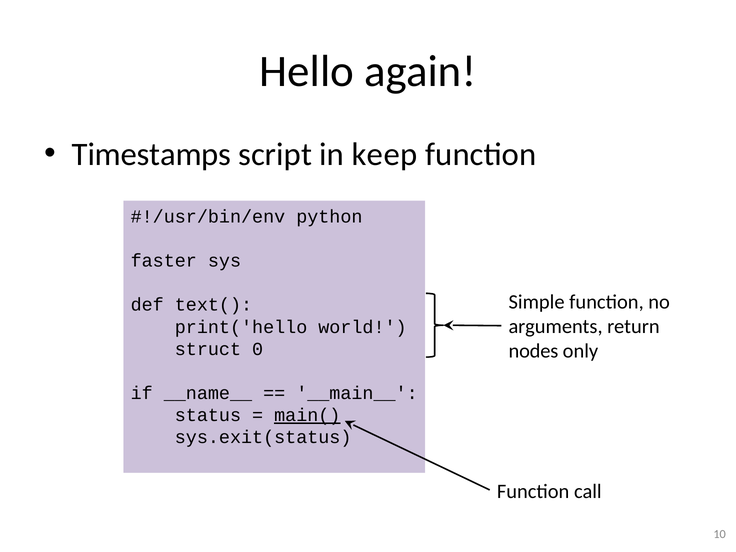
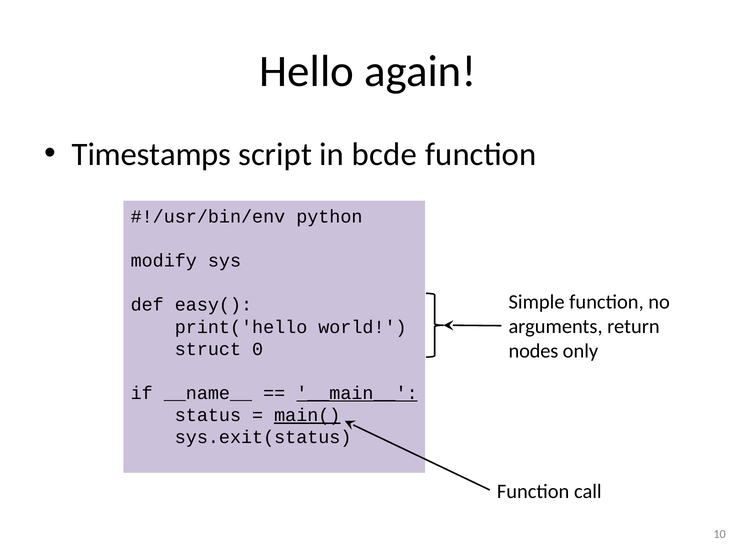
keep: keep -> bcde (385, 154)
faster: faster -> modify (164, 261)
text(: text( -> easy( (213, 305)
__main__ underline: none -> present (357, 393)
